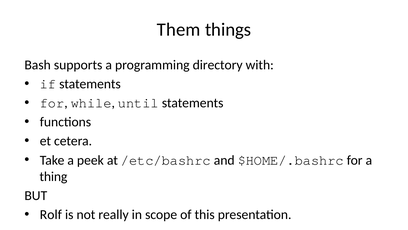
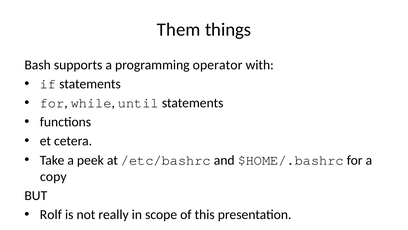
directory: directory -> operator (218, 65)
thing: thing -> copy (53, 176)
